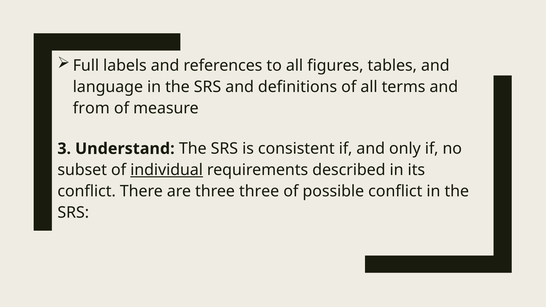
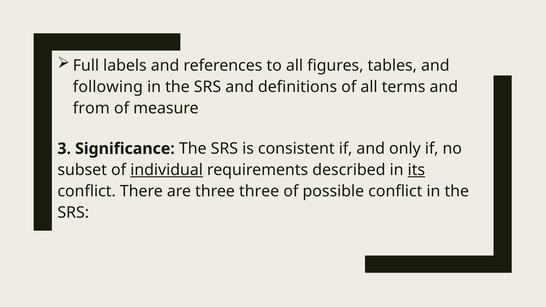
language: language -> following (108, 87)
Understand: Understand -> Significance (125, 149)
its underline: none -> present (416, 170)
